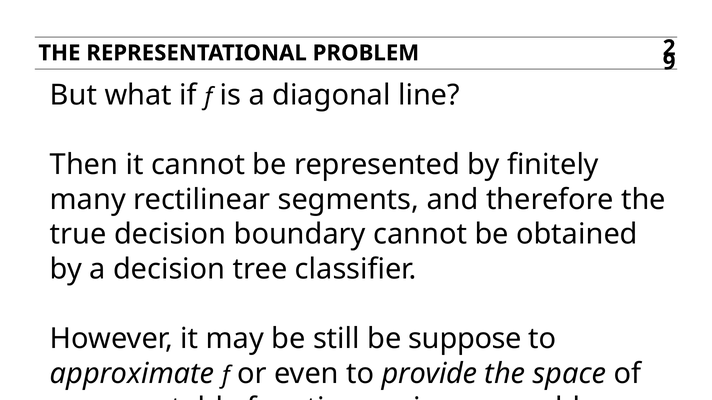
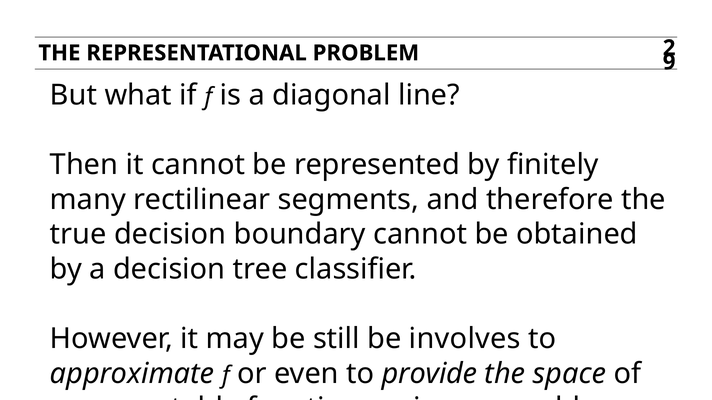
suppose: suppose -> involves (465, 339)
